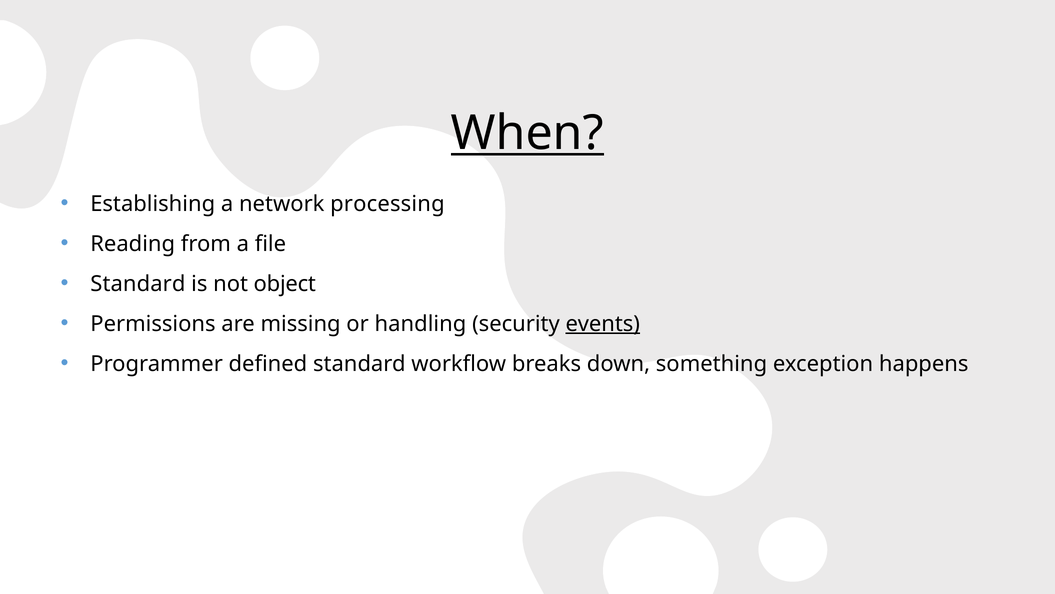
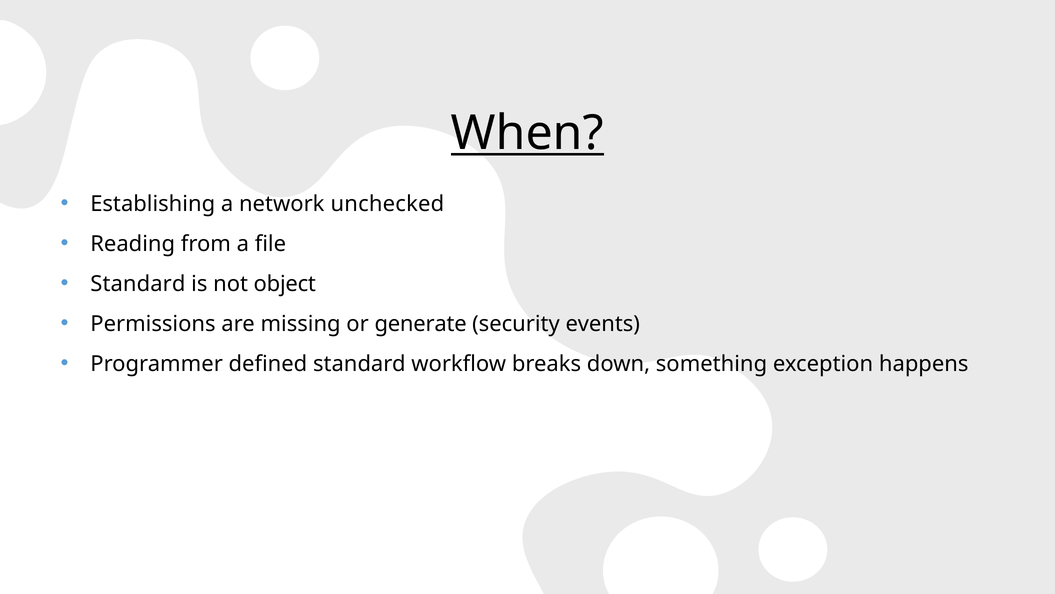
processing: processing -> unchecked (387, 204)
handling: handling -> generate (421, 324)
events underline: present -> none (603, 324)
